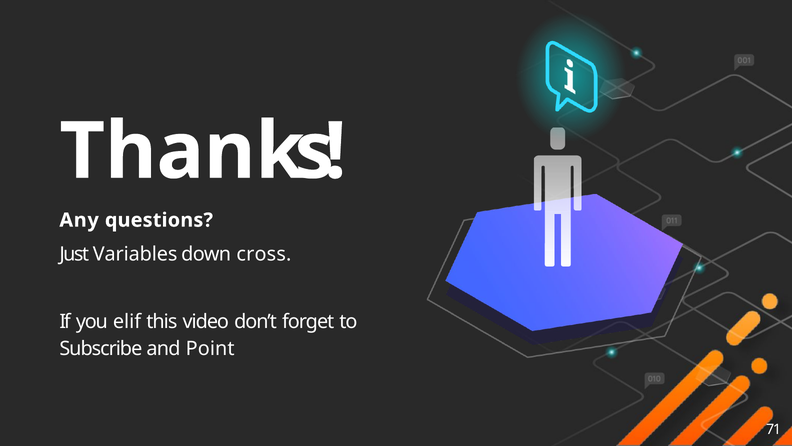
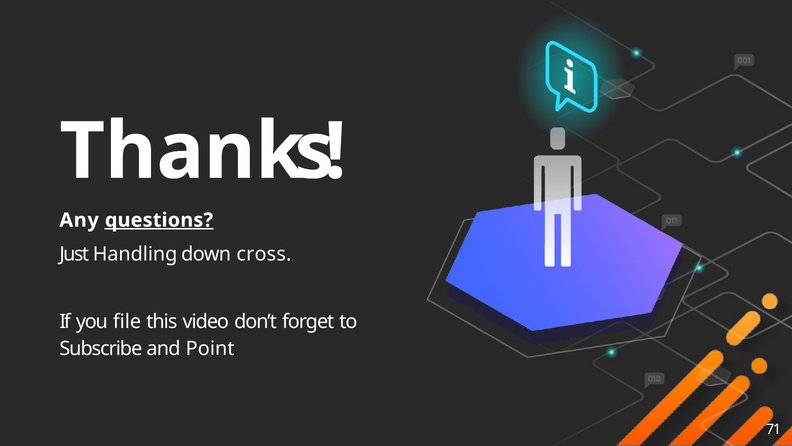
questions underline: none -> present (159, 220)
Variables: Variables -> Handling (135, 254)
elif: elif -> file (127, 321)
